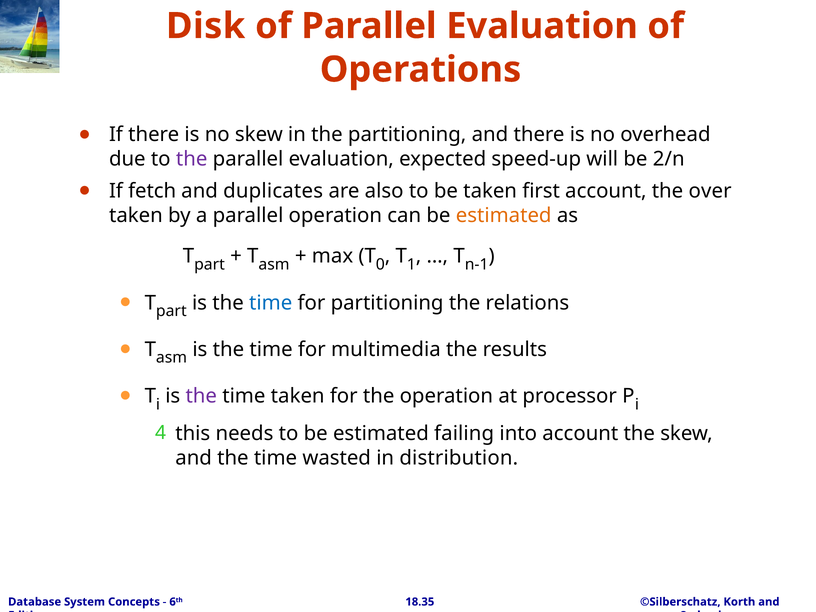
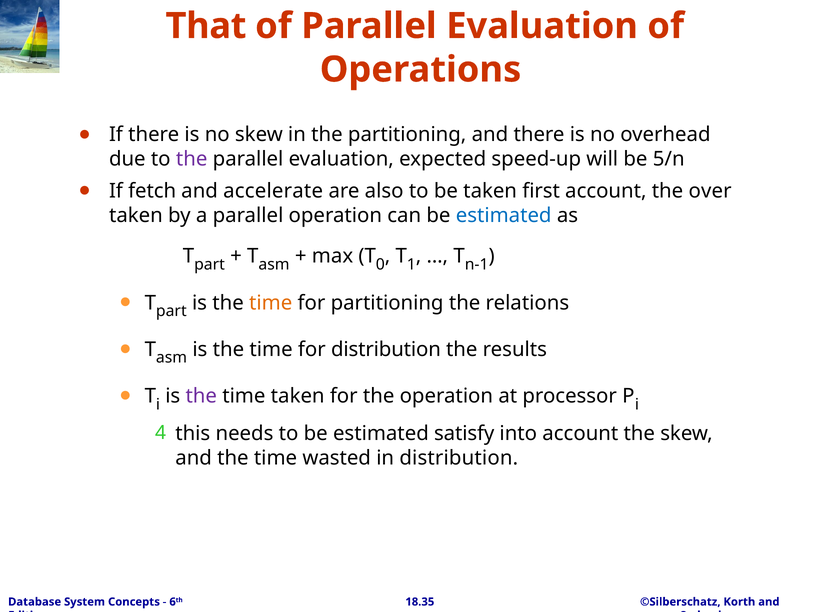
Disk: Disk -> That (206, 26)
2/n: 2/n -> 5/n (669, 159)
duplicates: duplicates -> accelerate (273, 191)
estimated colour: orange -> blue (504, 215)
time colour: blue -> orange (271, 303)
for multimedia: multimedia -> distribution (386, 349)
failing: failing -> satisfy (464, 434)
